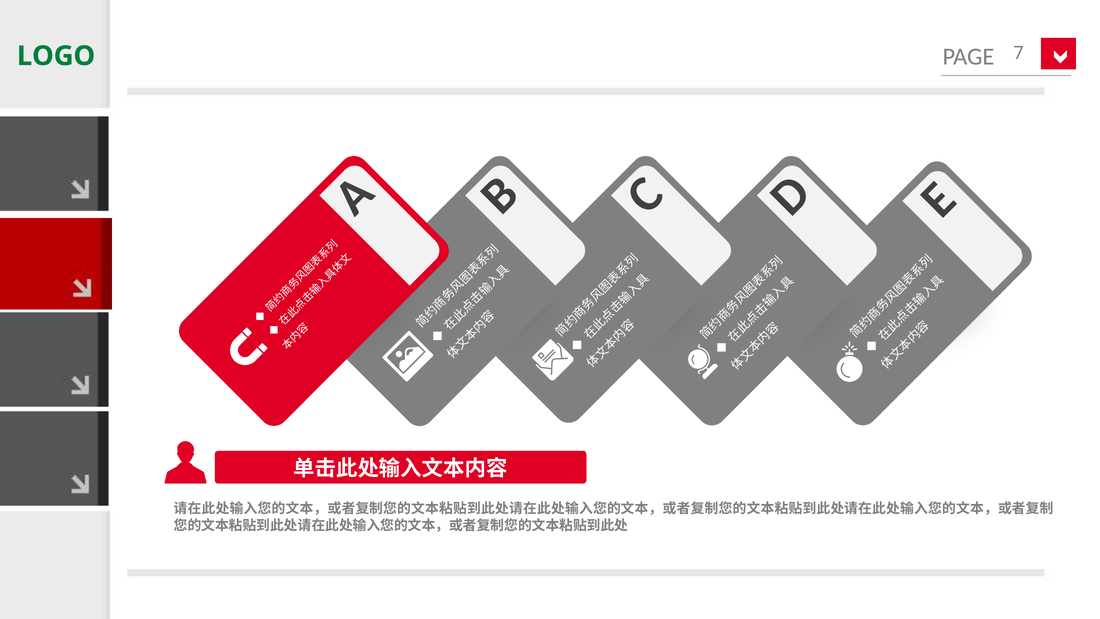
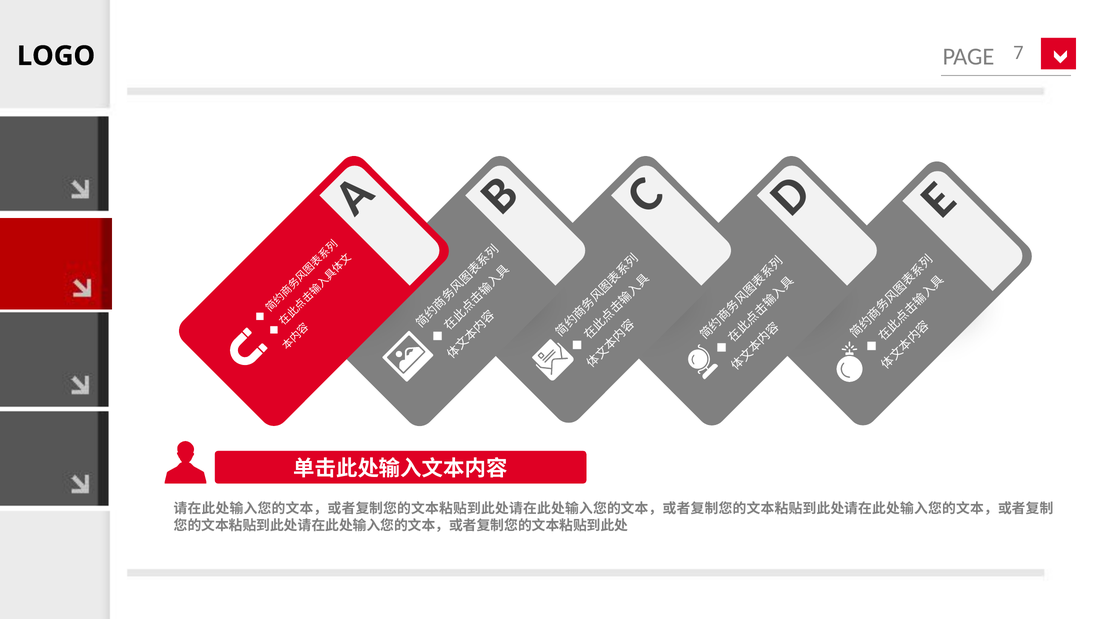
LOGO colour: green -> black (56, 56)
